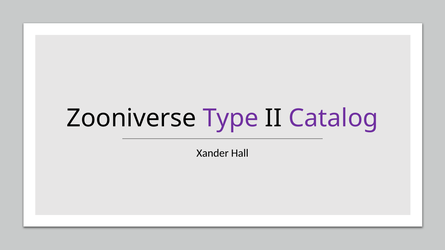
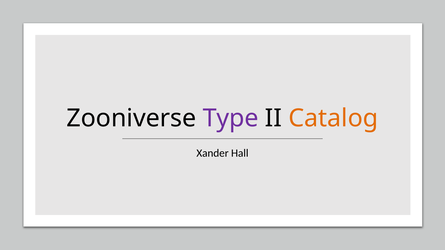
Catalog colour: purple -> orange (333, 119)
